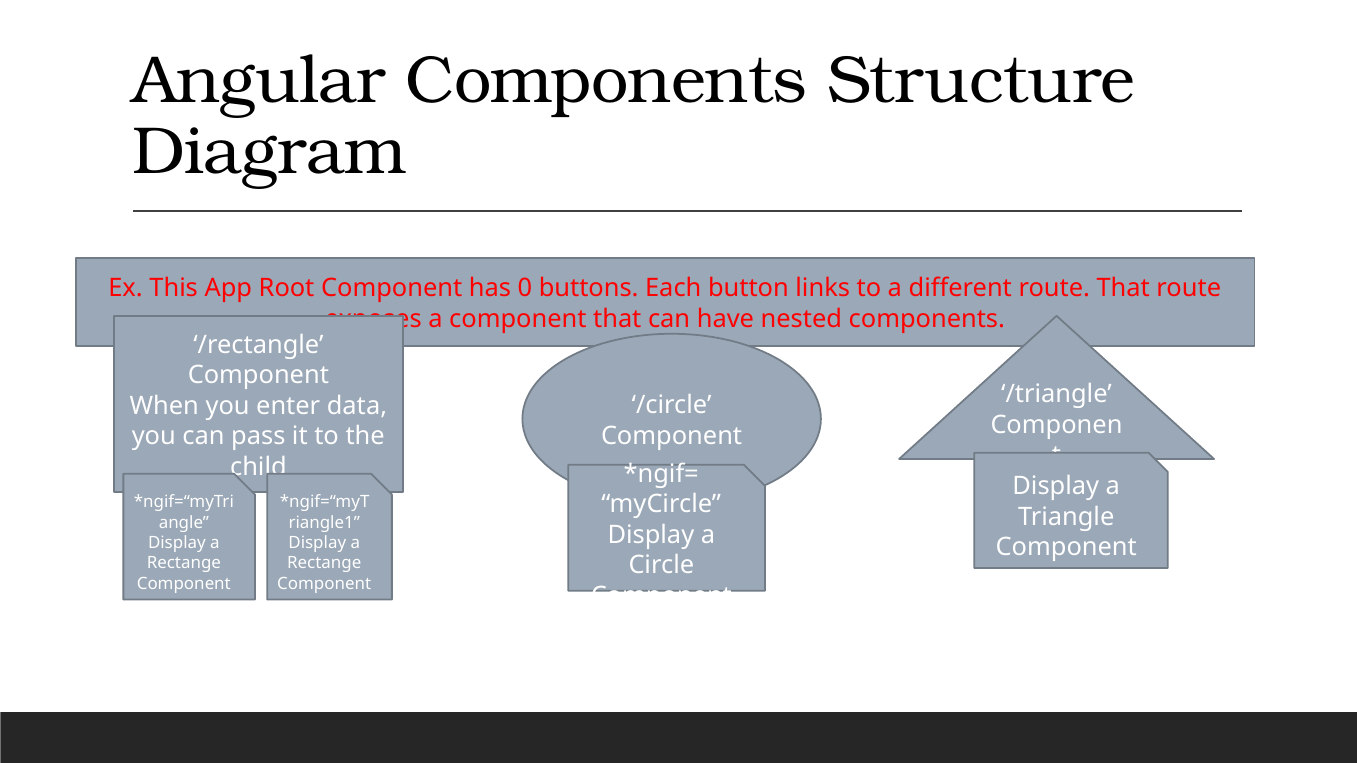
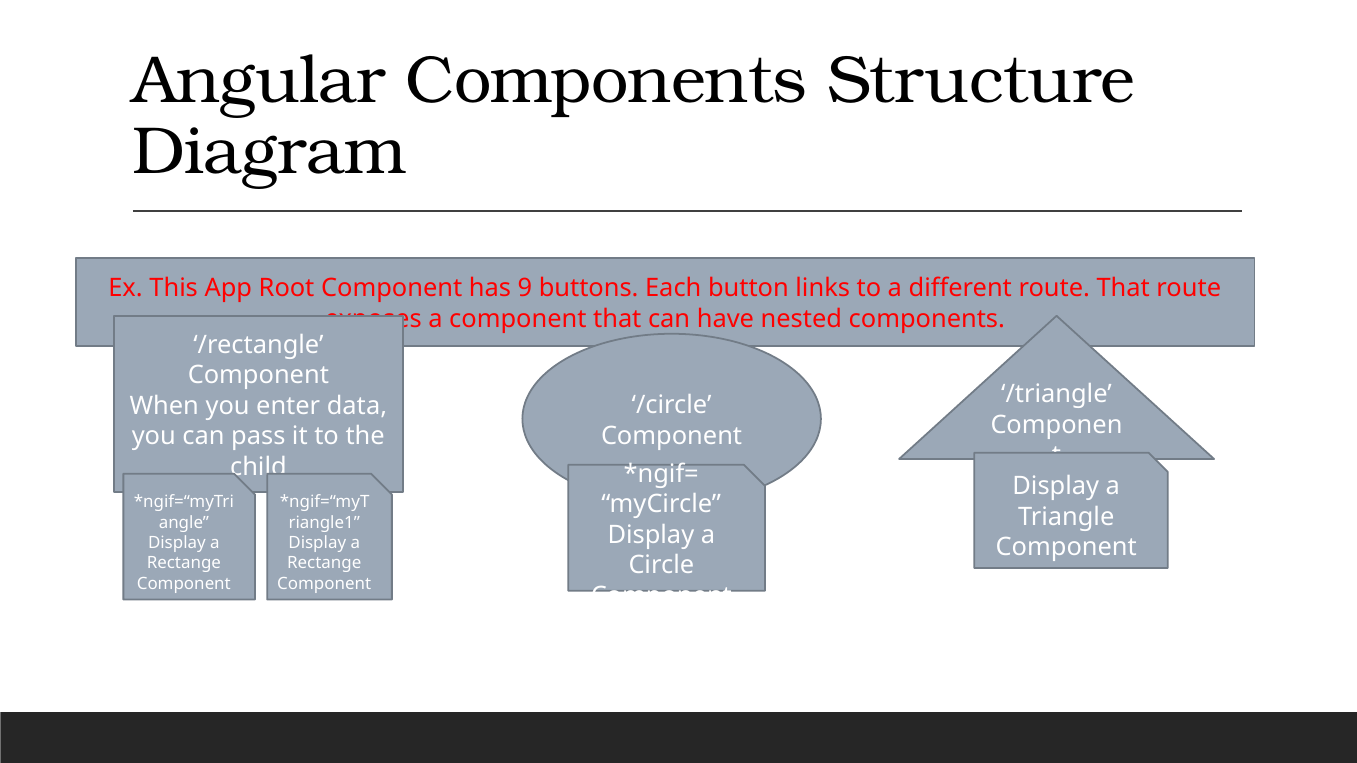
0: 0 -> 9 (525, 289)
